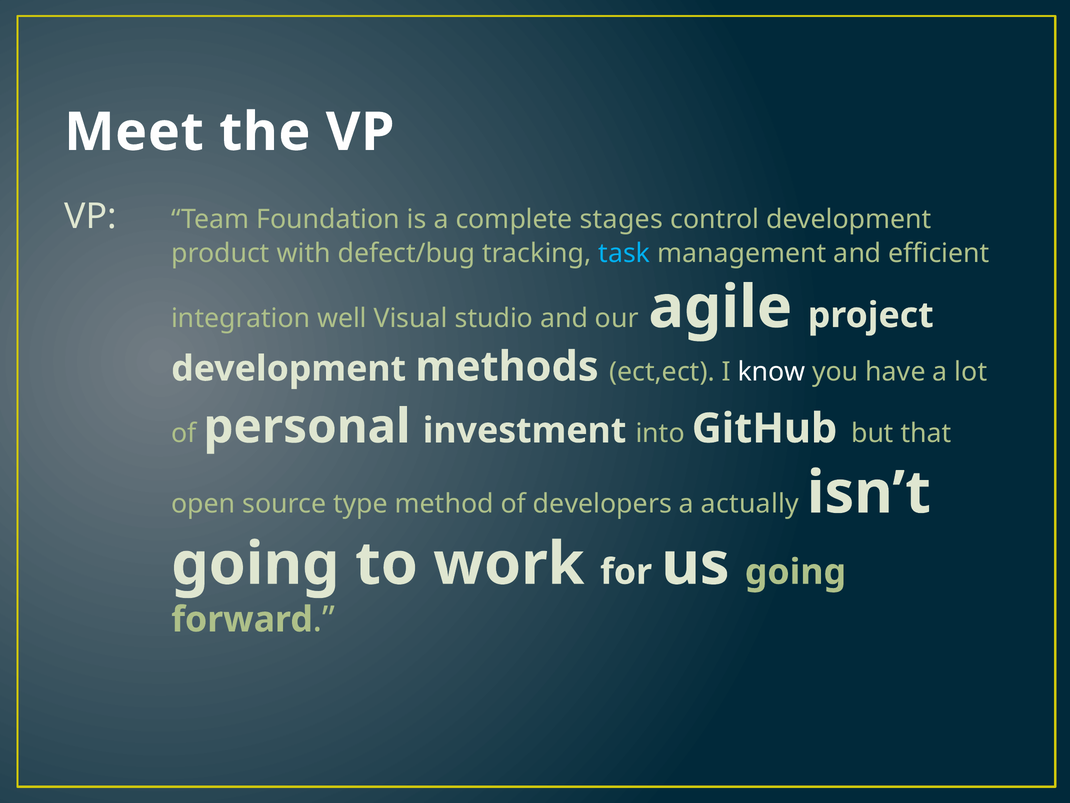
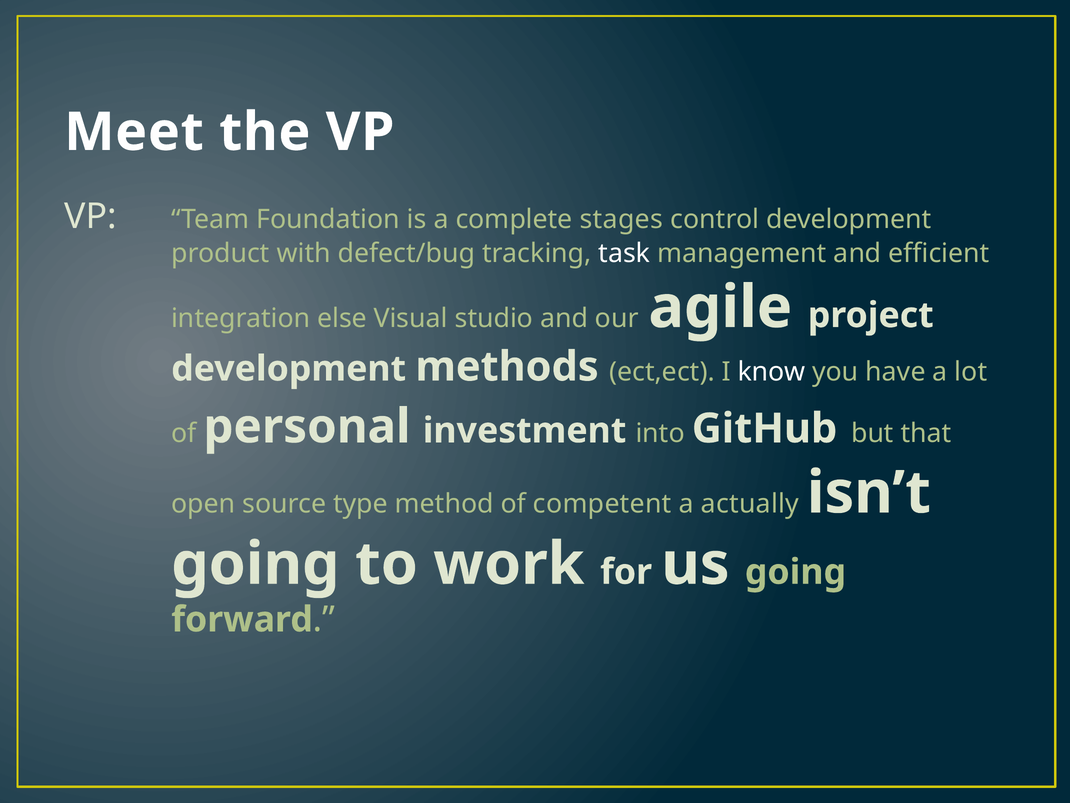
task colour: light blue -> white (624, 253)
well: well -> else (342, 318)
developers: developers -> competent (602, 503)
